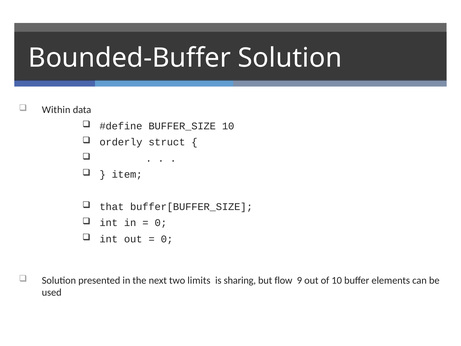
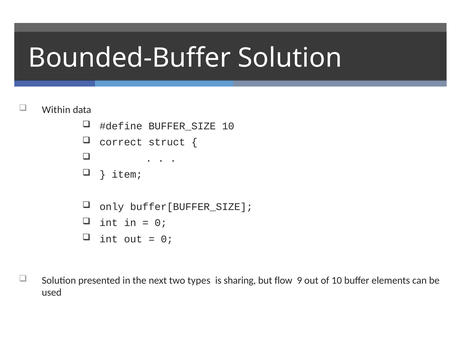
orderly: orderly -> correct (121, 142)
that: that -> only (112, 207)
limits: limits -> types (199, 280)
